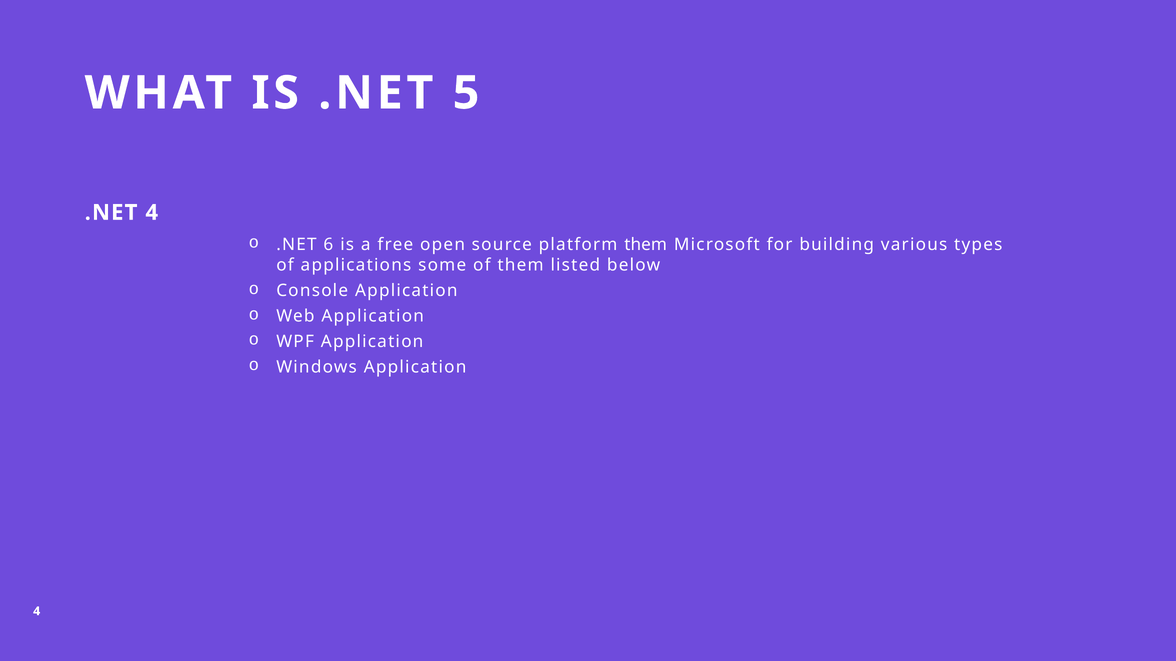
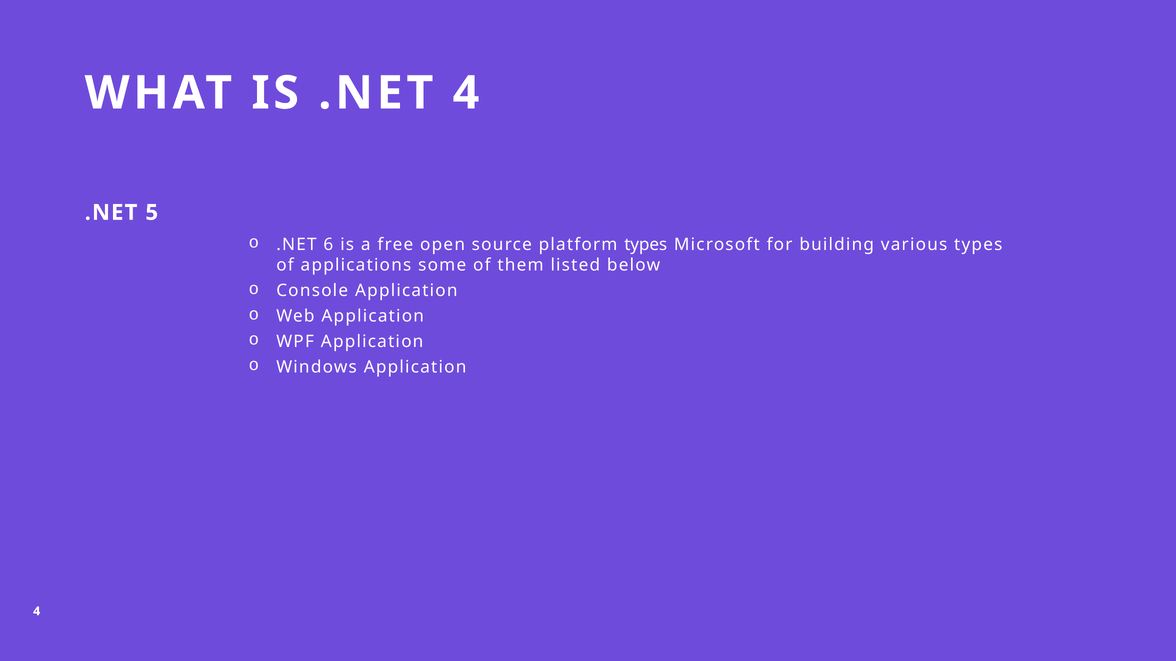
.NET 5: 5 -> 4 (466, 93)
.NET 4: 4 -> 5 (152, 213)
platform them: them -> types (646, 245)
